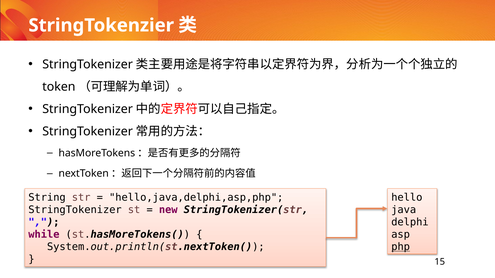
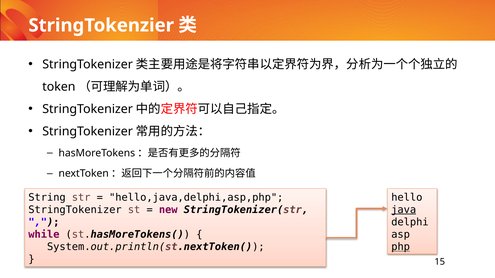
java underline: none -> present (404, 210)
